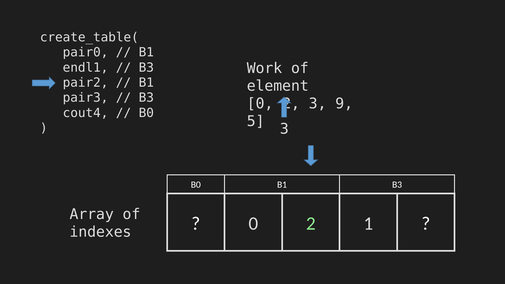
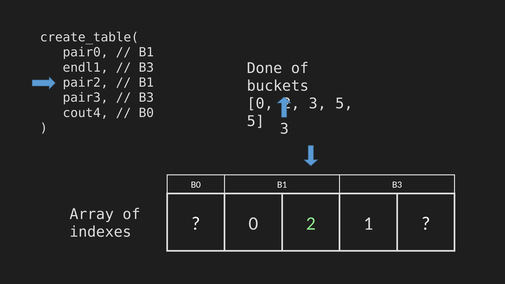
Work: Work -> Done (264, 68)
element: element -> buckets (278, 86)
3 9: 9 -> 5 (344, 104)
